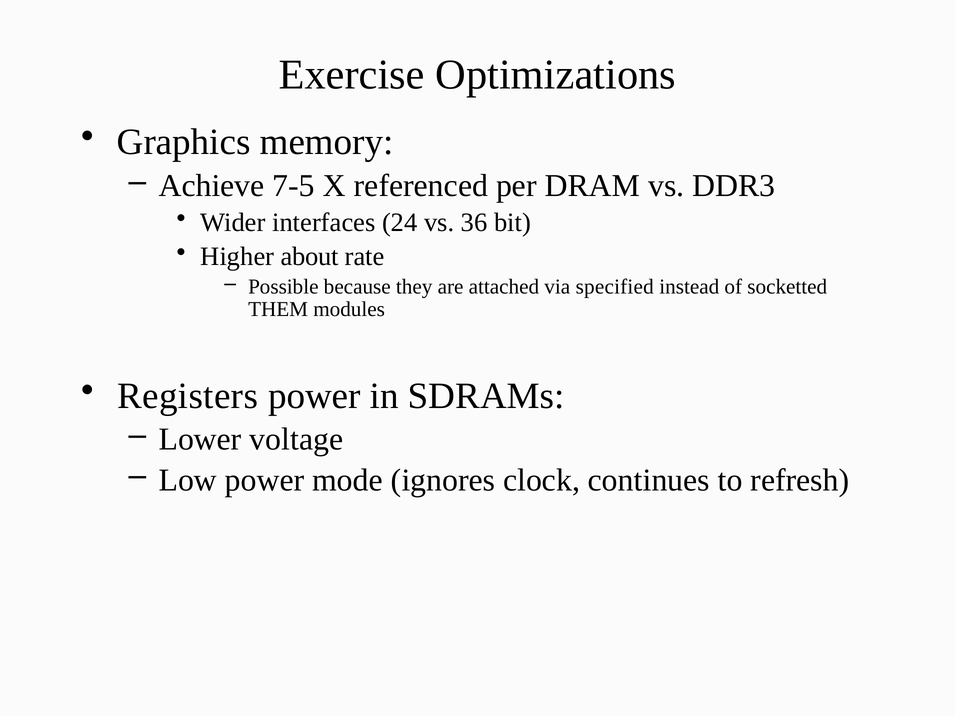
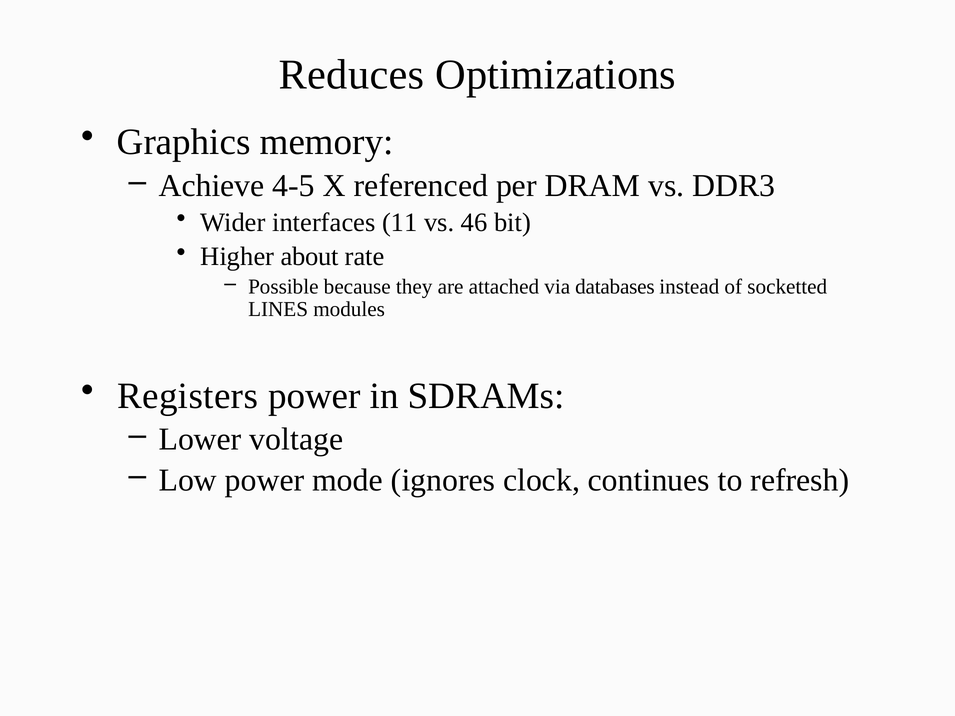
Exercise: Exercise -> Reduces (352, 75)
7-5: 7-5 -> 4-5 (294, 186)
24: 24 -> 11 (400, 223)
36: 36 -> 46 (474, 223)
specified: specified -> databases (615, 287)
THEM: THEM -> LINES (278, 310)
